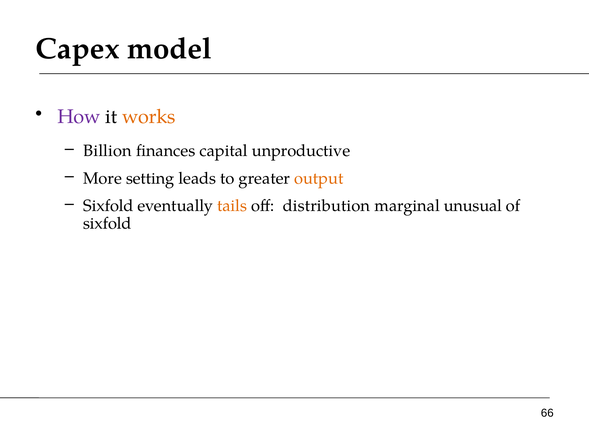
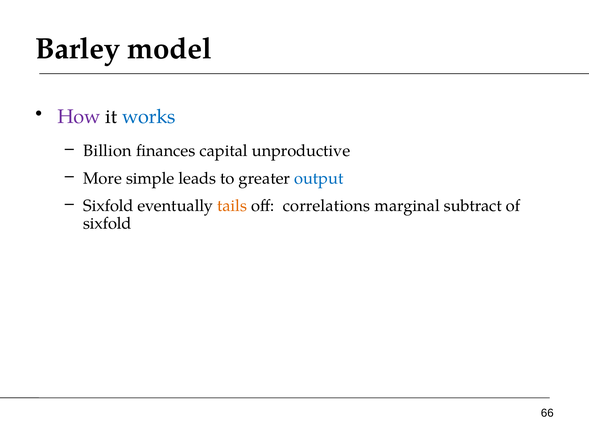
Capex: Capex -> Barley (78, 49)
works colour: orange -> blue (149, 117)
setting: setting -> simple (150, 178)
output colour: orange -> blue (319, 178)
distribution: distribution -> correlations (326, 206)
unusual: unusual -> subtract (473, 206)
